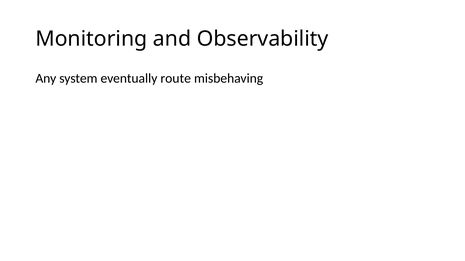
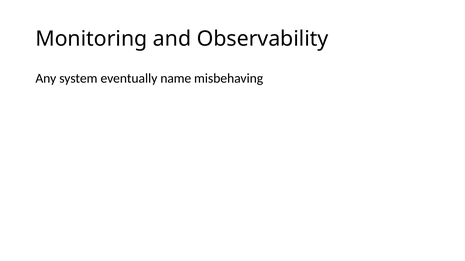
route: route -> name (176, 79)
